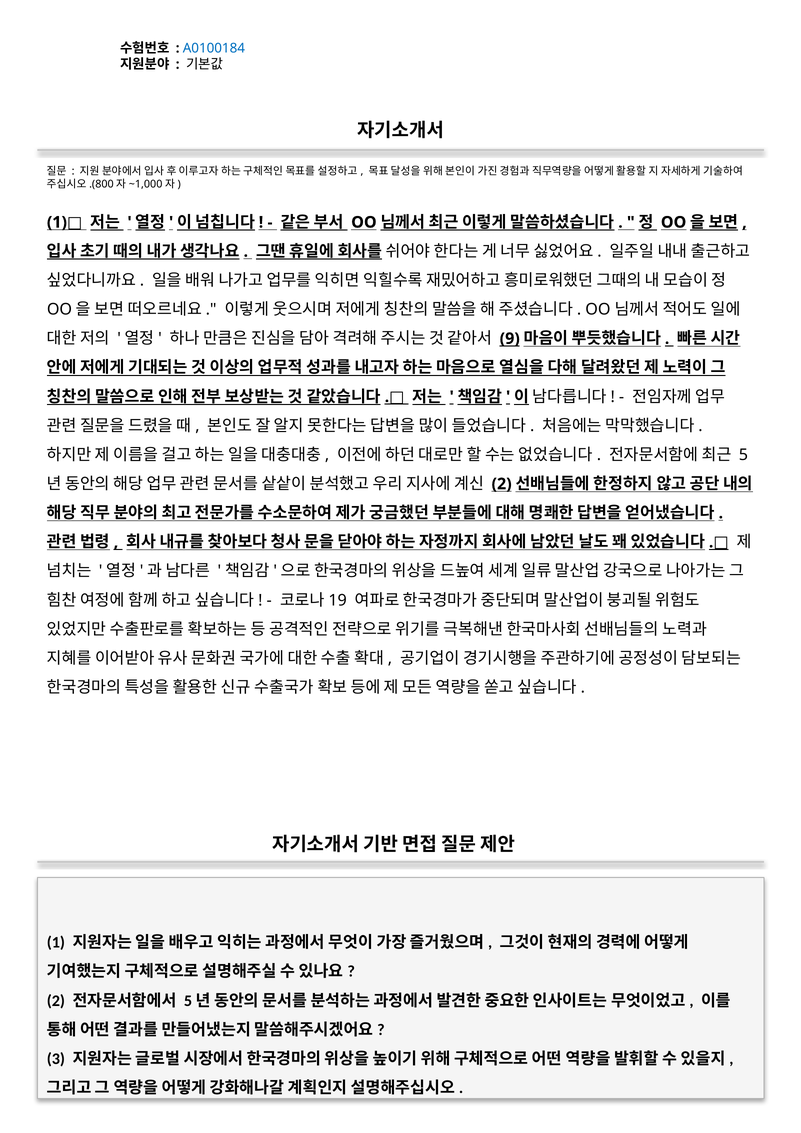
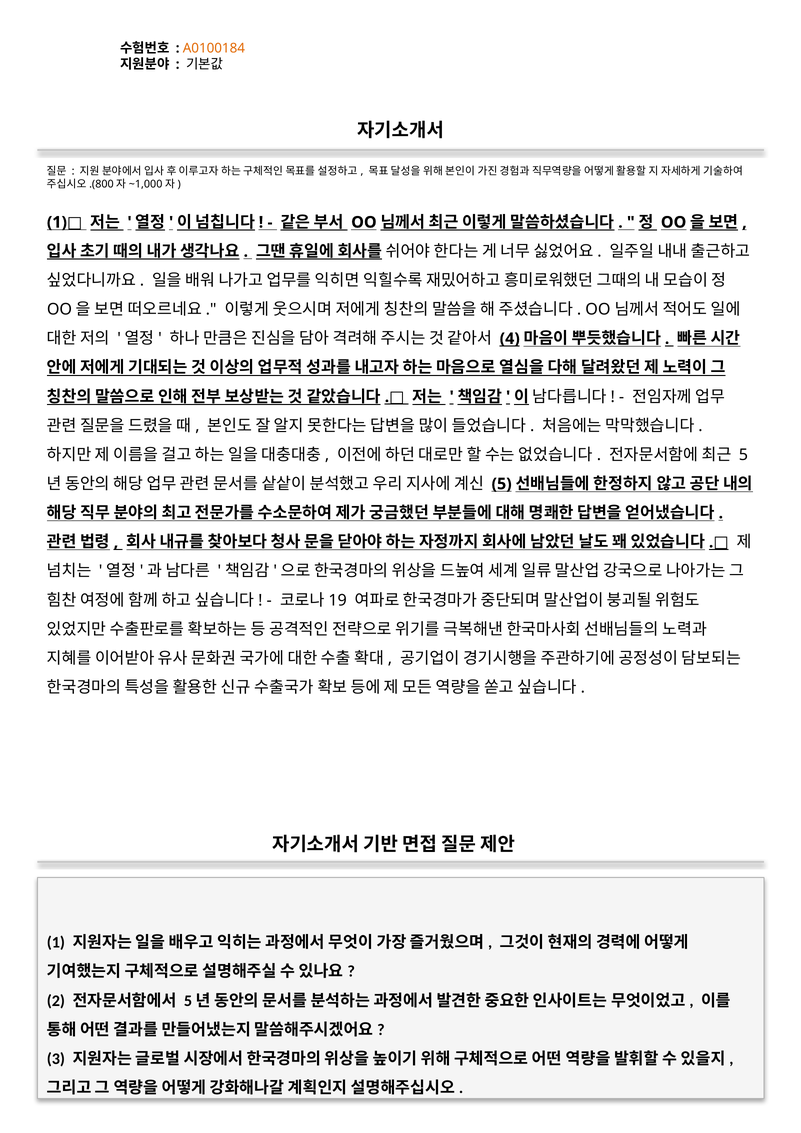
A0100184 colour: blue -> orange (214, 48)
9: 9 -> 4 (510, 339)
2: 2 -> 5 (502, 484)
